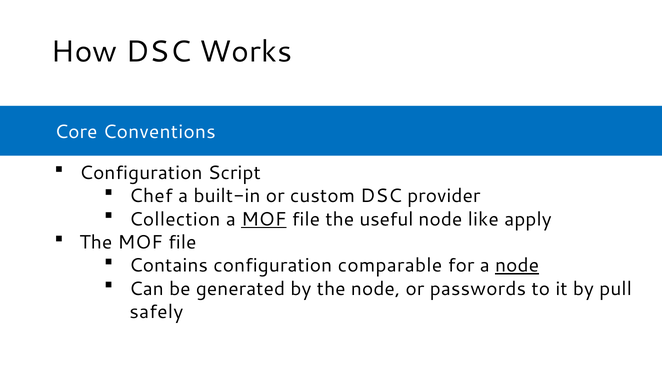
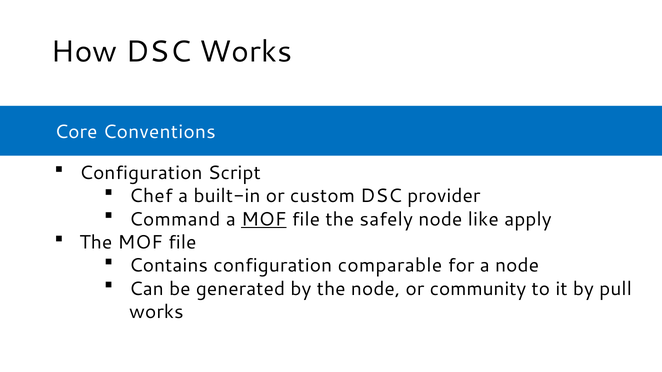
Collection: Collection -> Command (175, 219)
useful: useful -> safely (386, 219)
node underline: present -> none (517, 266)
passwords: passwords -> community (478, 289)
safely: safely -> works (156, 312)
